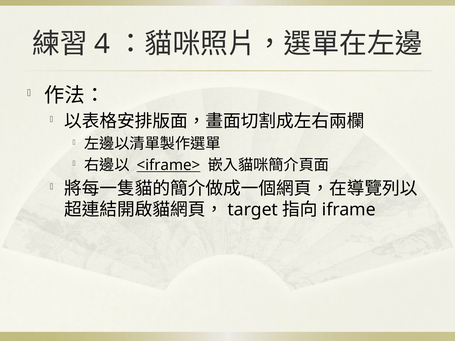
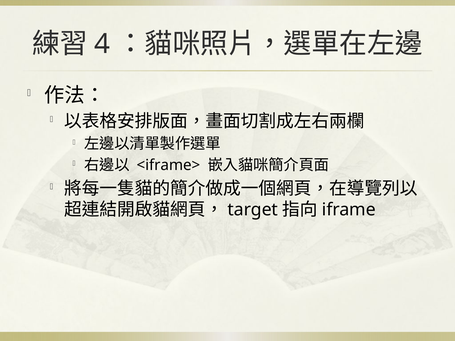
<iframe> underline: present -> none (168, 165)
